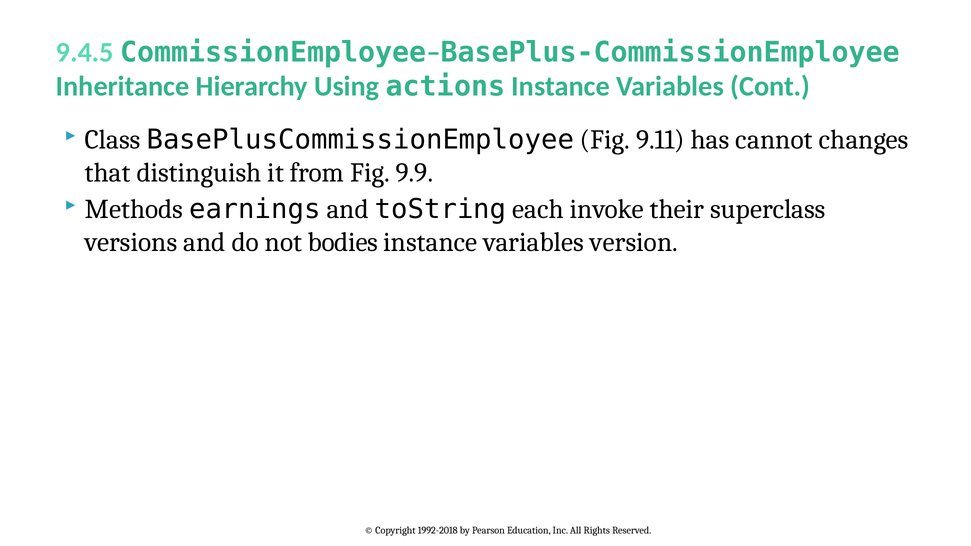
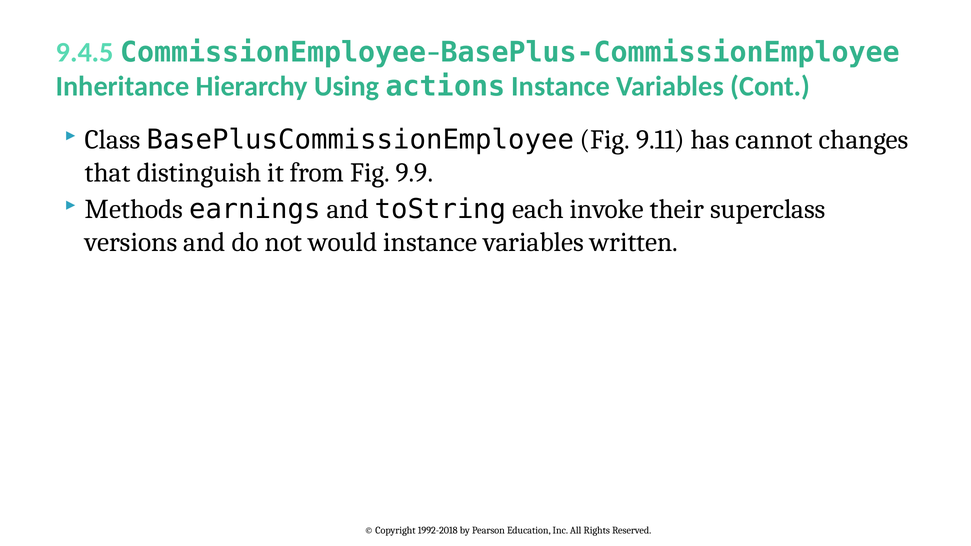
bodies: bodies -> would (343, 242)
version: version -> written (634, 242)
